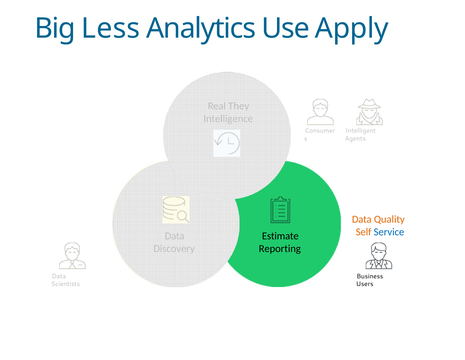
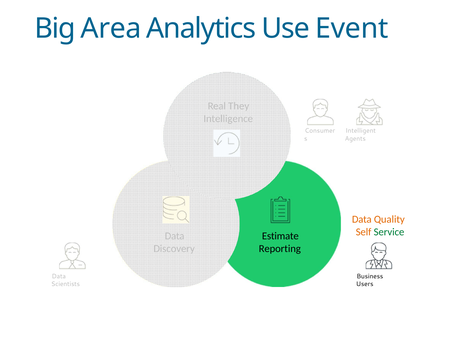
Less: Less -> Area (111, 28)
Apply: Apply -> Event (352, 28)
Service colour: blue -> green (389, 232)
